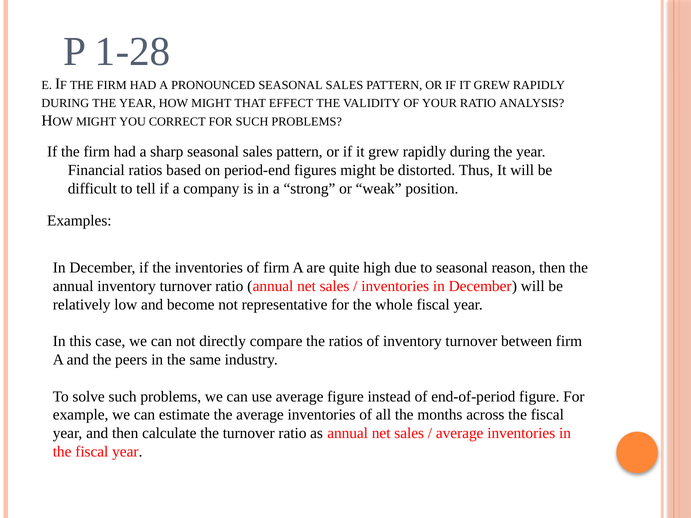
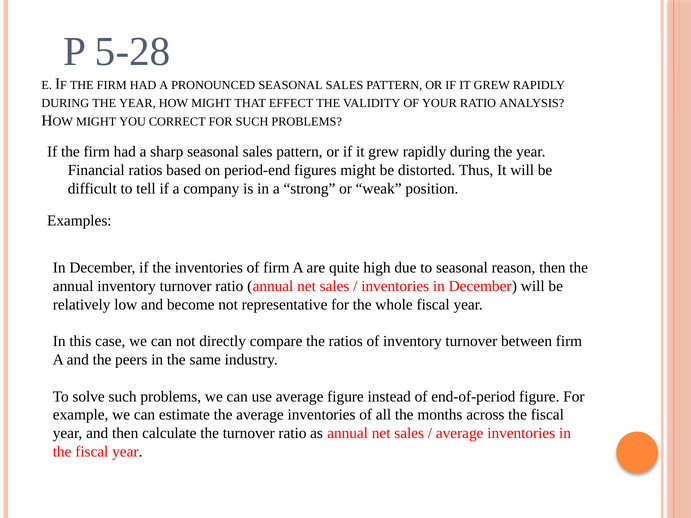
1-28: 1-28 -> 5-28 (133, 52)
